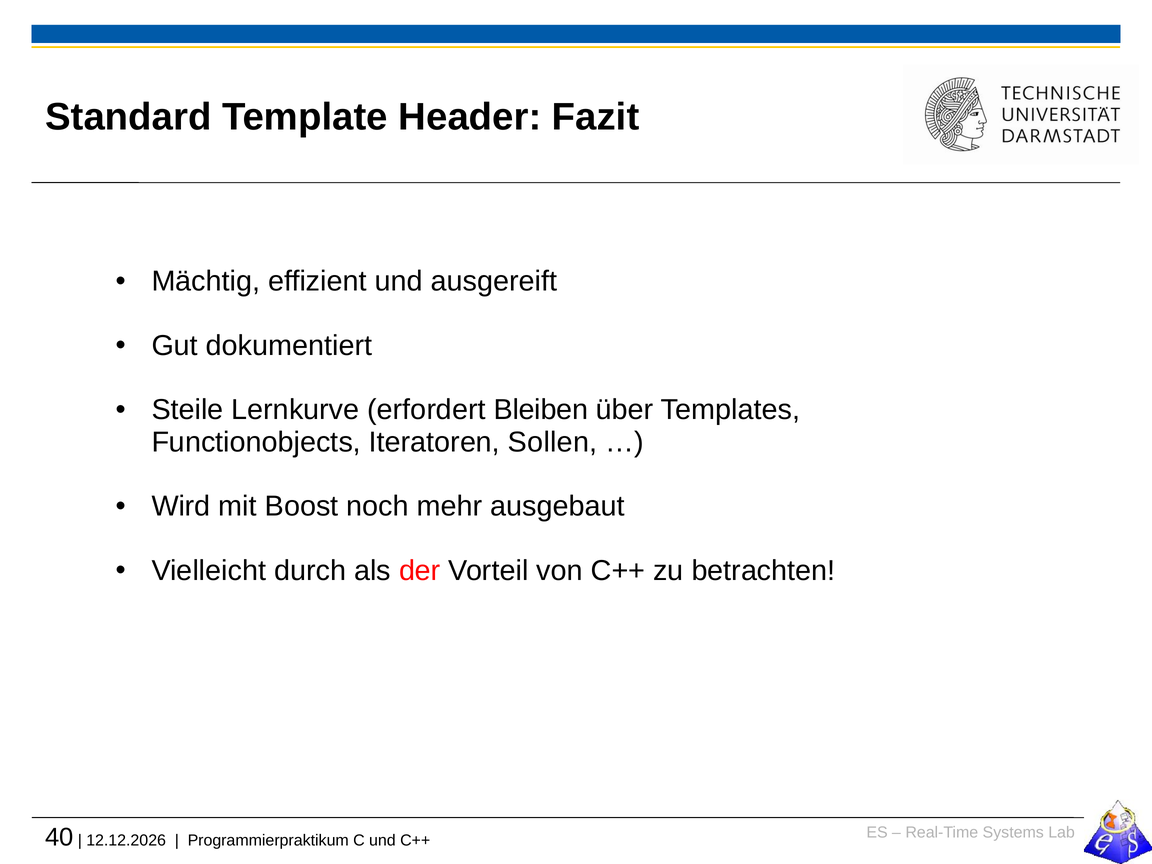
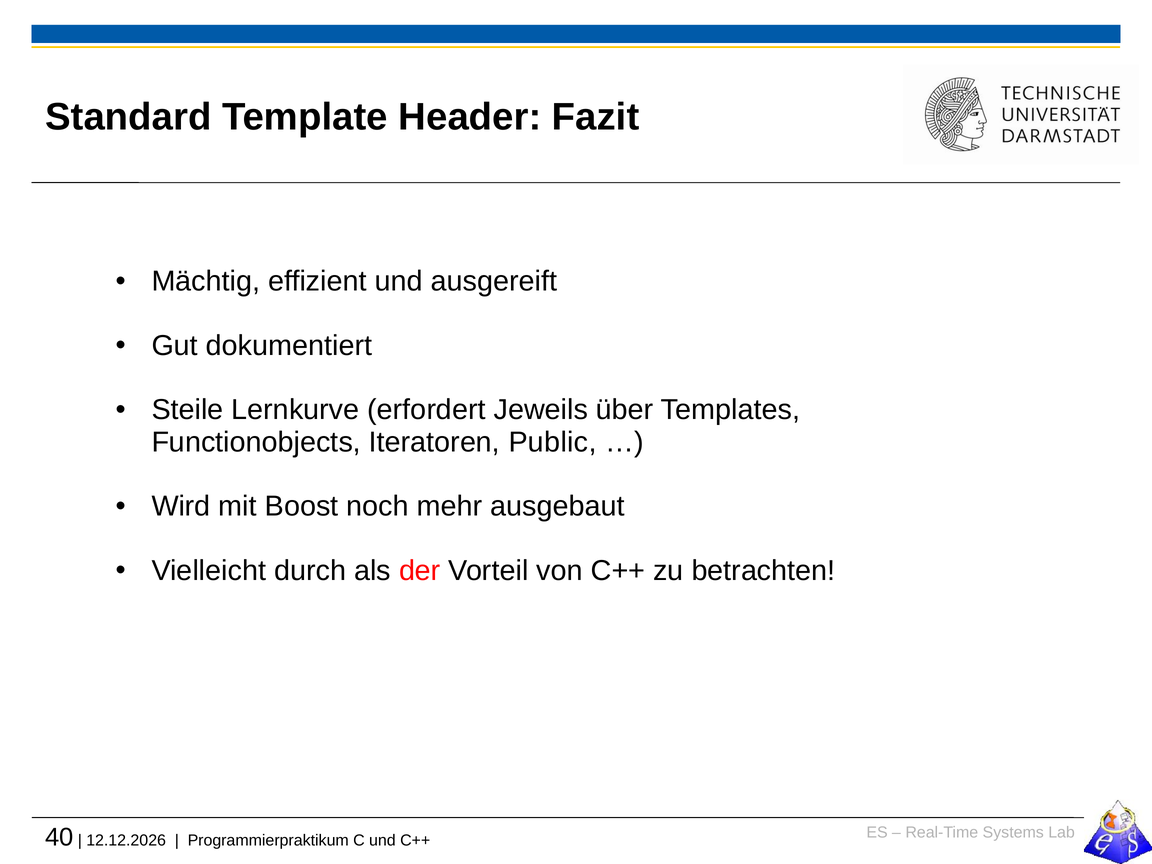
Bleiben: Bleiben -> Jeweils (541, 410)
Sollen: Sollen -> Public (553, 442)
